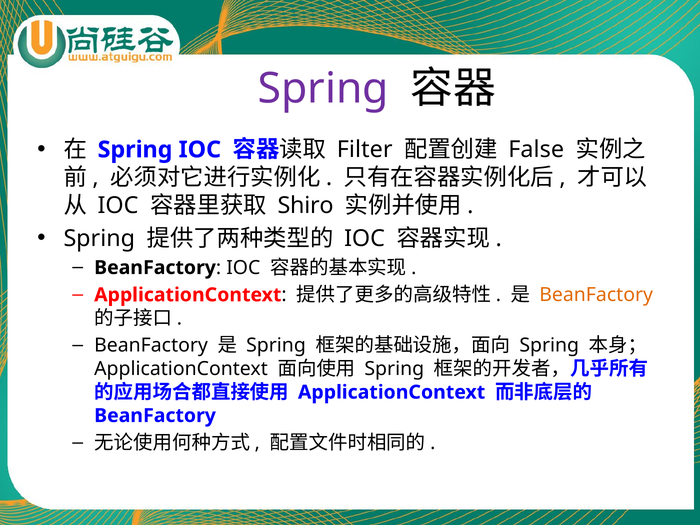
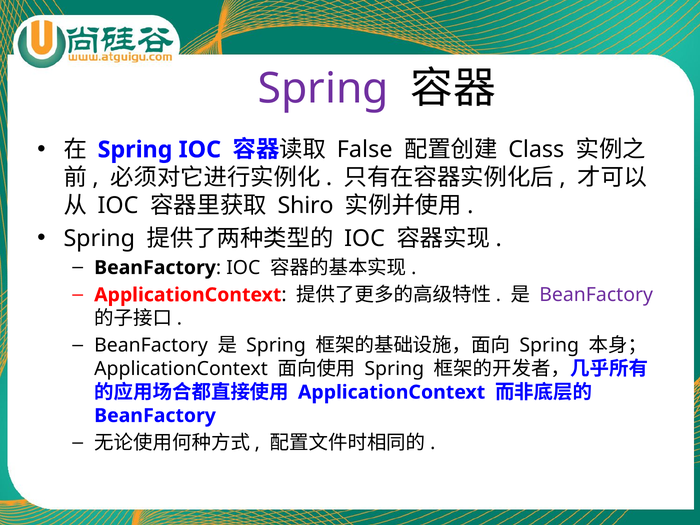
Filter: Filter -> False (365, 150)
False: False -> Class (536, 150)
BeanFactory colour: orange -> purple (596, 295)
